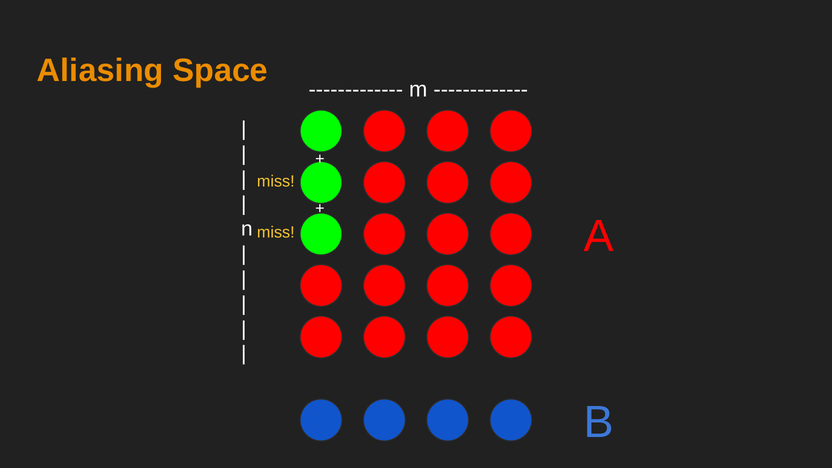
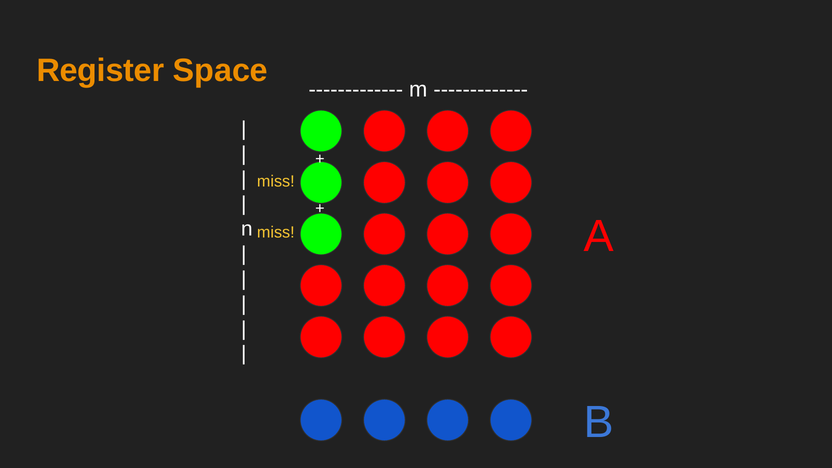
Aliasing: Aliasing -> Register (100, 70)
